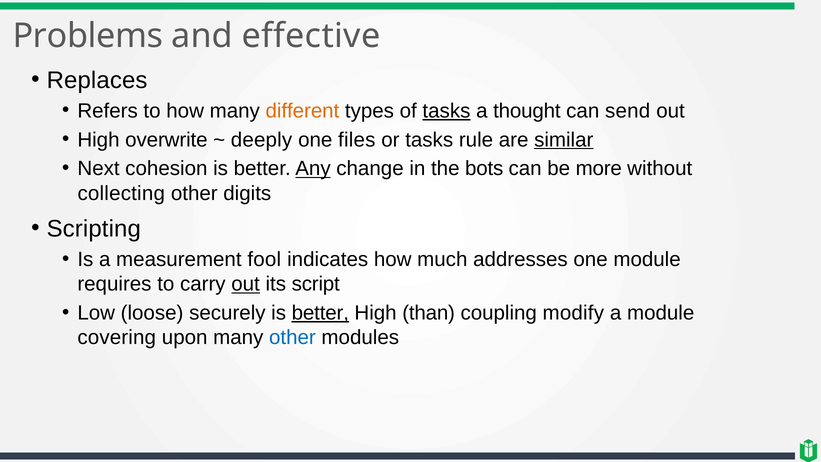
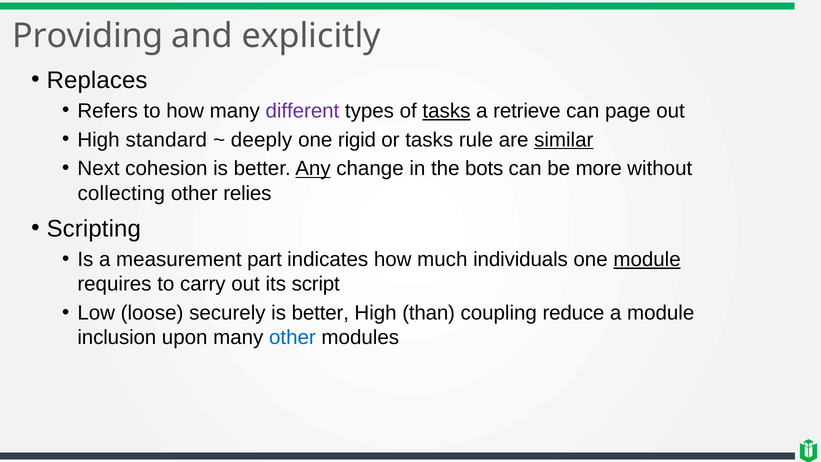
Problems: Problems -> Providing (88, 36)
effective: effective -> explicitly (311, 36)
different colour: orange -> purple (302, 111)
thought: thought -> retrieve (527, 111)
send: send -> page (628, 111)
overwrite: overwrite -> standard (166, 140)
files: files -> rigid (357, 140)
digits: digits -> relies (247, 193)
fool: fool -> part (265, 259)
addresses: addresses -> individuals (520, 259)
module underline: none -> present (647, 259)
out underline: present -> none (246, 284)
better underline: present -> none (320, 313)
modify: modify -> reduce (573, 313)
covering: covering -> inclusion (117, 338)
